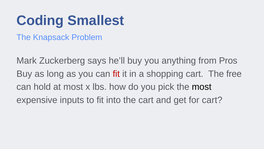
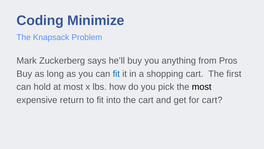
Smallest: Smallest -> Minimize (96, 20)
fit colour: red -> blue (116, 74)
free: free -> first (234, 74)
inputs: inputs -> return (72, 100)
